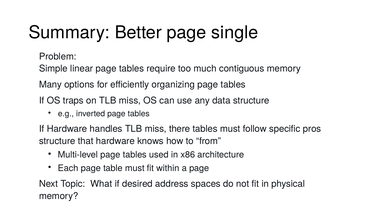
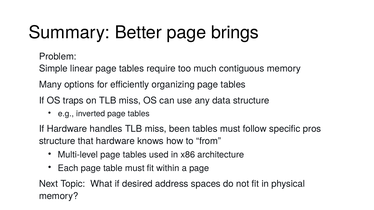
single: single -> brings (235, 33)
there: there -> been (180, 129)
